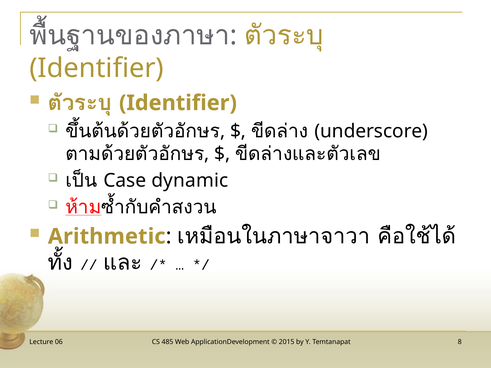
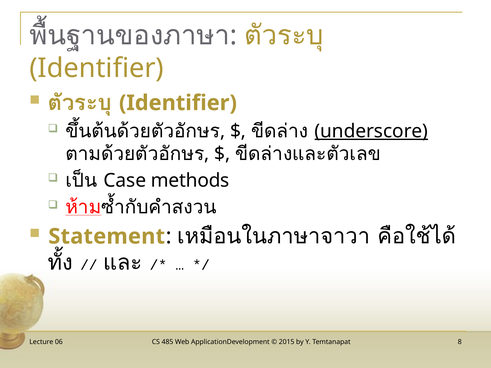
underscore underline: none -> present (371, 131)
dynamic: dynamic -> methods (190, 181)
Arithmetic: Arithmetic -> Statement (107, 237)
